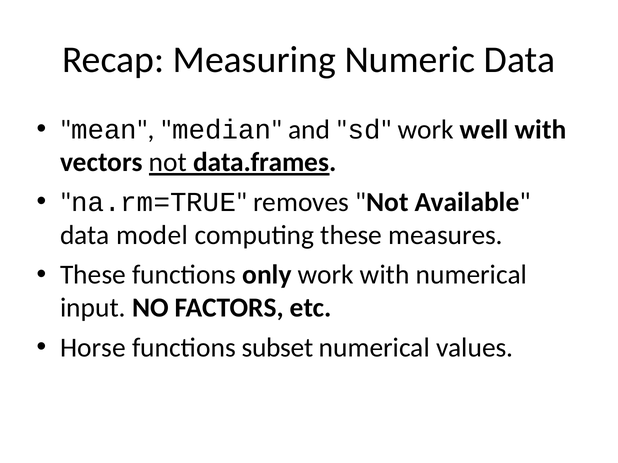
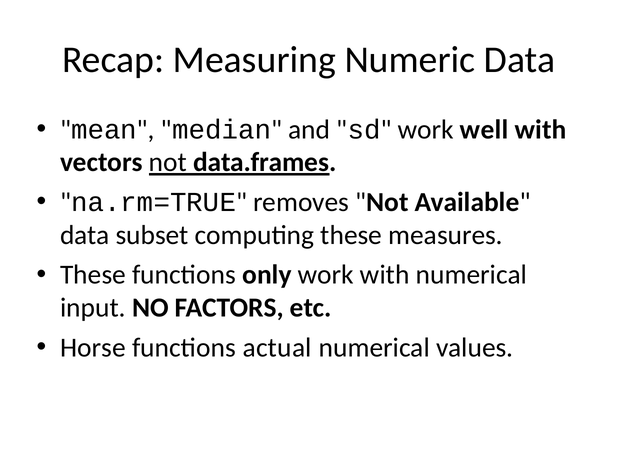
model: model -> subset (152, 235)
subset: subset -> actual (277, 348)
